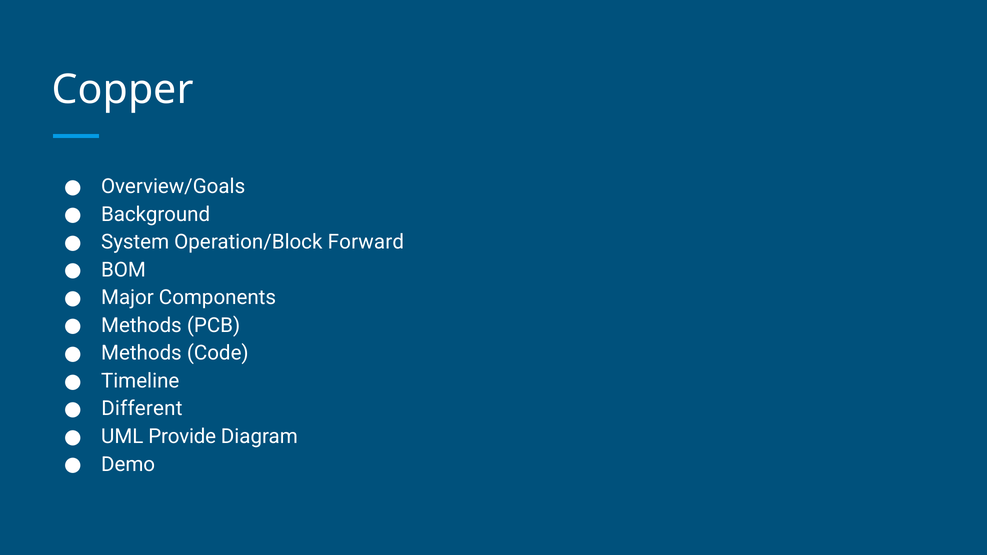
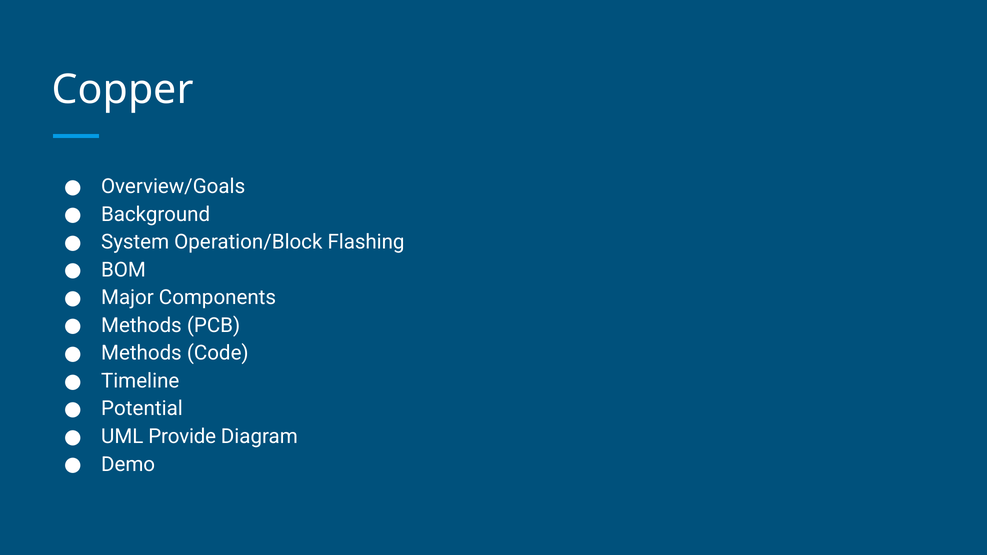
Forward: Forward -> Flashing (366, 242)
Different: Different -> Potential (142, 409)
